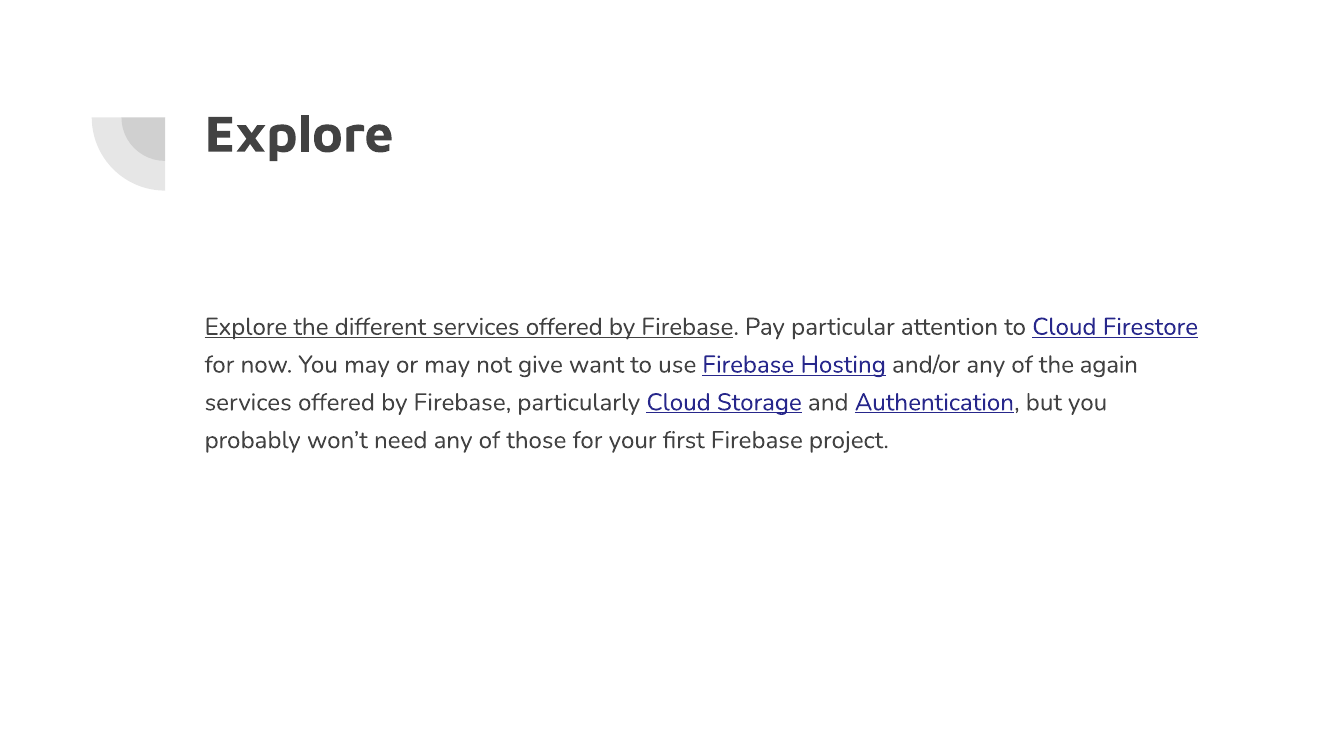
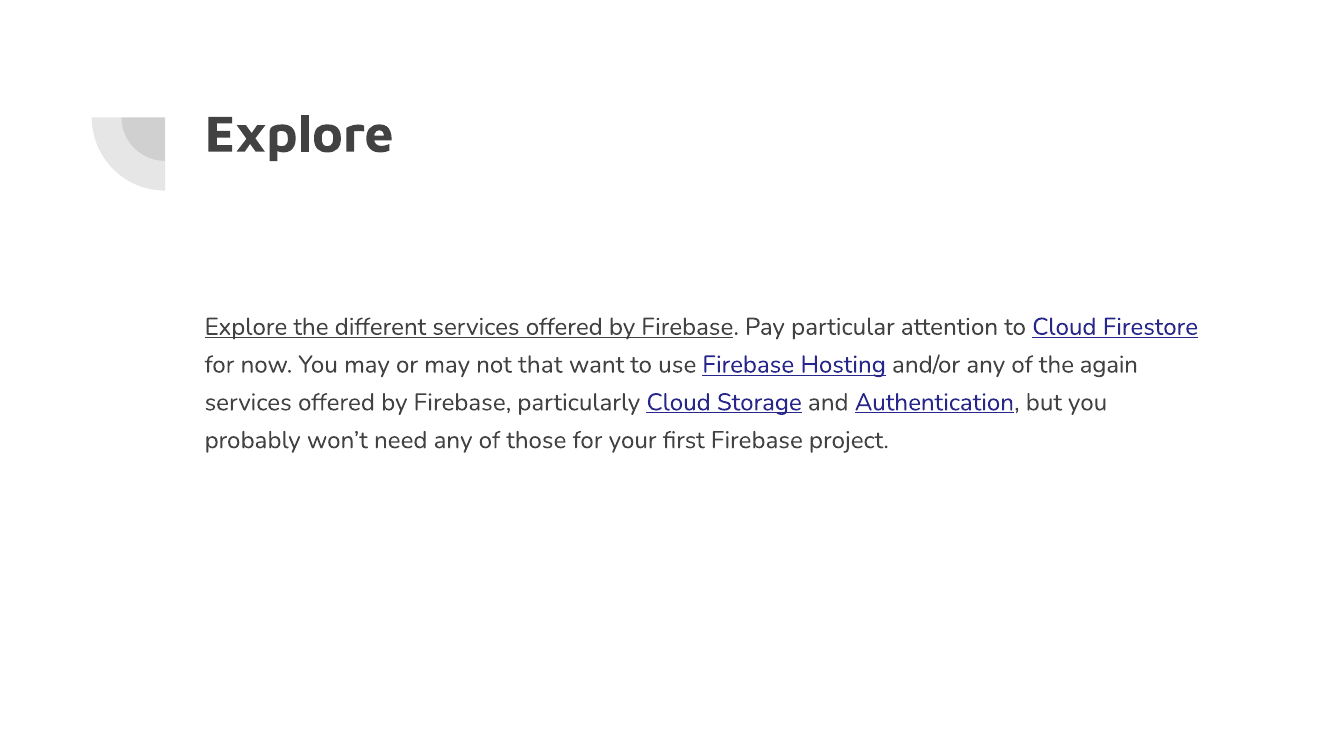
give: give -> that (540, 364)
